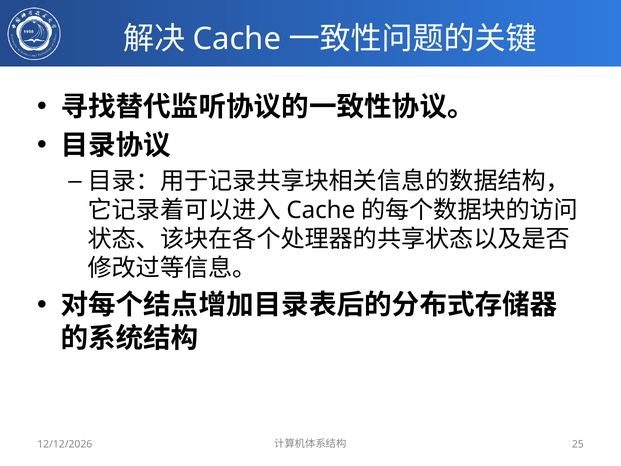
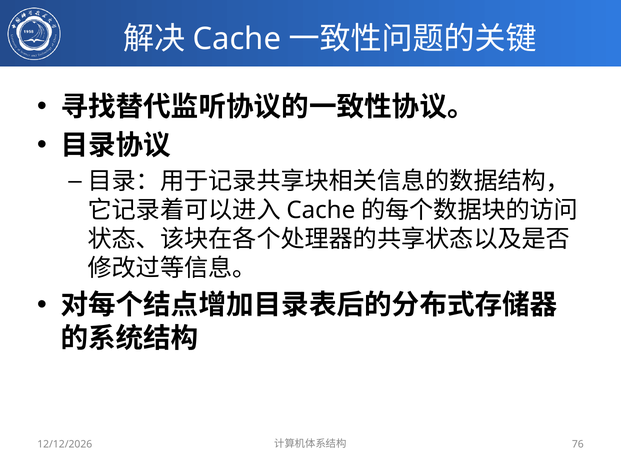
25: 25 -> 76 (578, 444)
